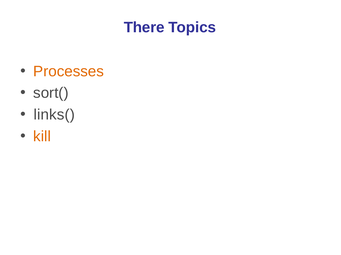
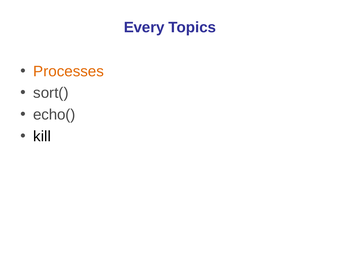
There: There -> Every (144, 27)
links(: links( -> echo( (54, 115)
kill colour: orange -> black (42, 137)
